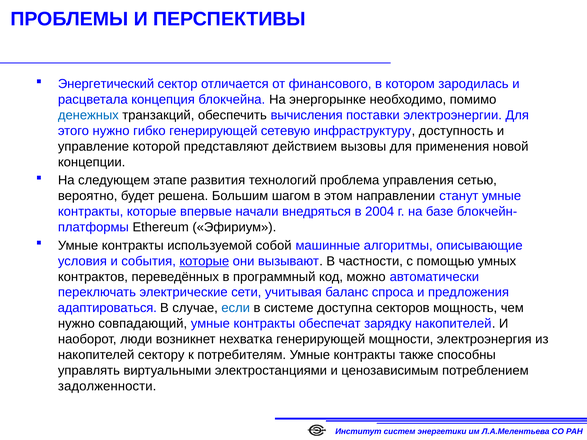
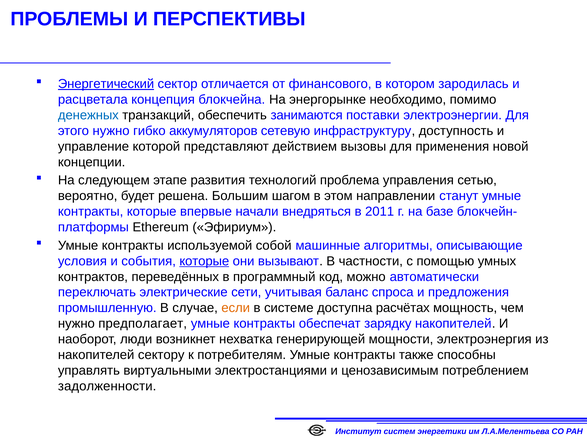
Энергетический underline: none -> present (106, 84)
вычисления: вычисления -> занимаются (307, 115)
гибко генерирующей: генерирующей -> аккумуляторов (213, 131)
2004: 2004 -> 2011 (380, 212)
адаптироваться: адаптироваться -> промышленную (107, 308)
если colour: blue -> orange (236, 308)
секторов: секторов -> расчётах (403, 308)
совпадающий: совпадающий -> предполагает (143, 324)
